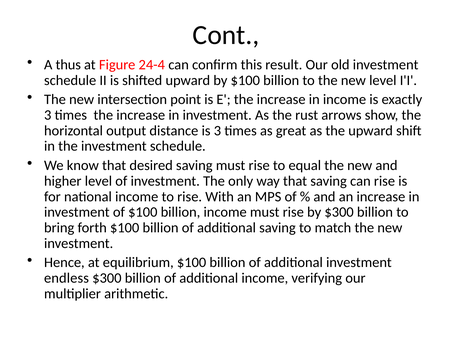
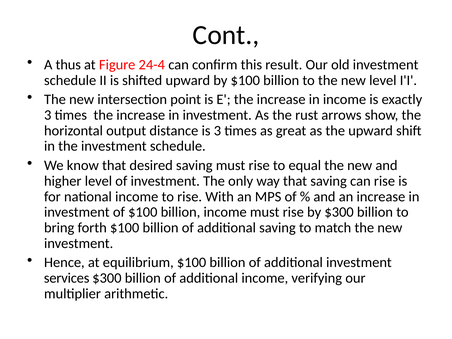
endless: endless -> services (67, 278)
